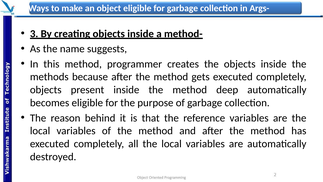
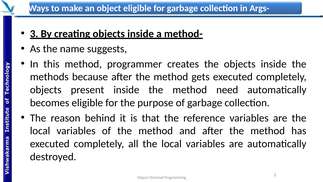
deep: deep -> need (227, 90)
